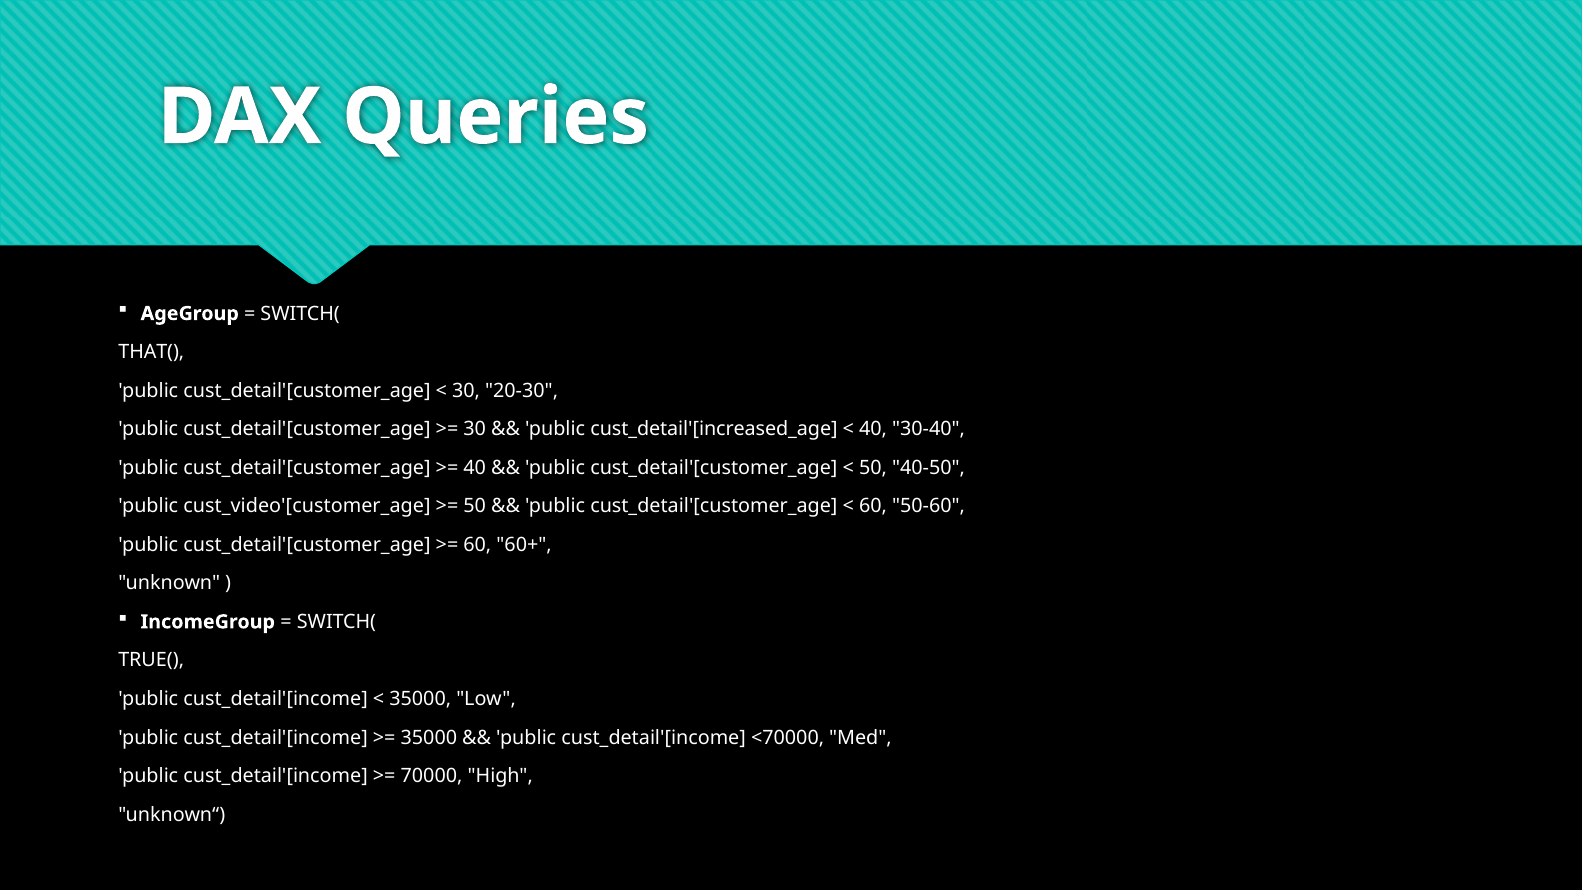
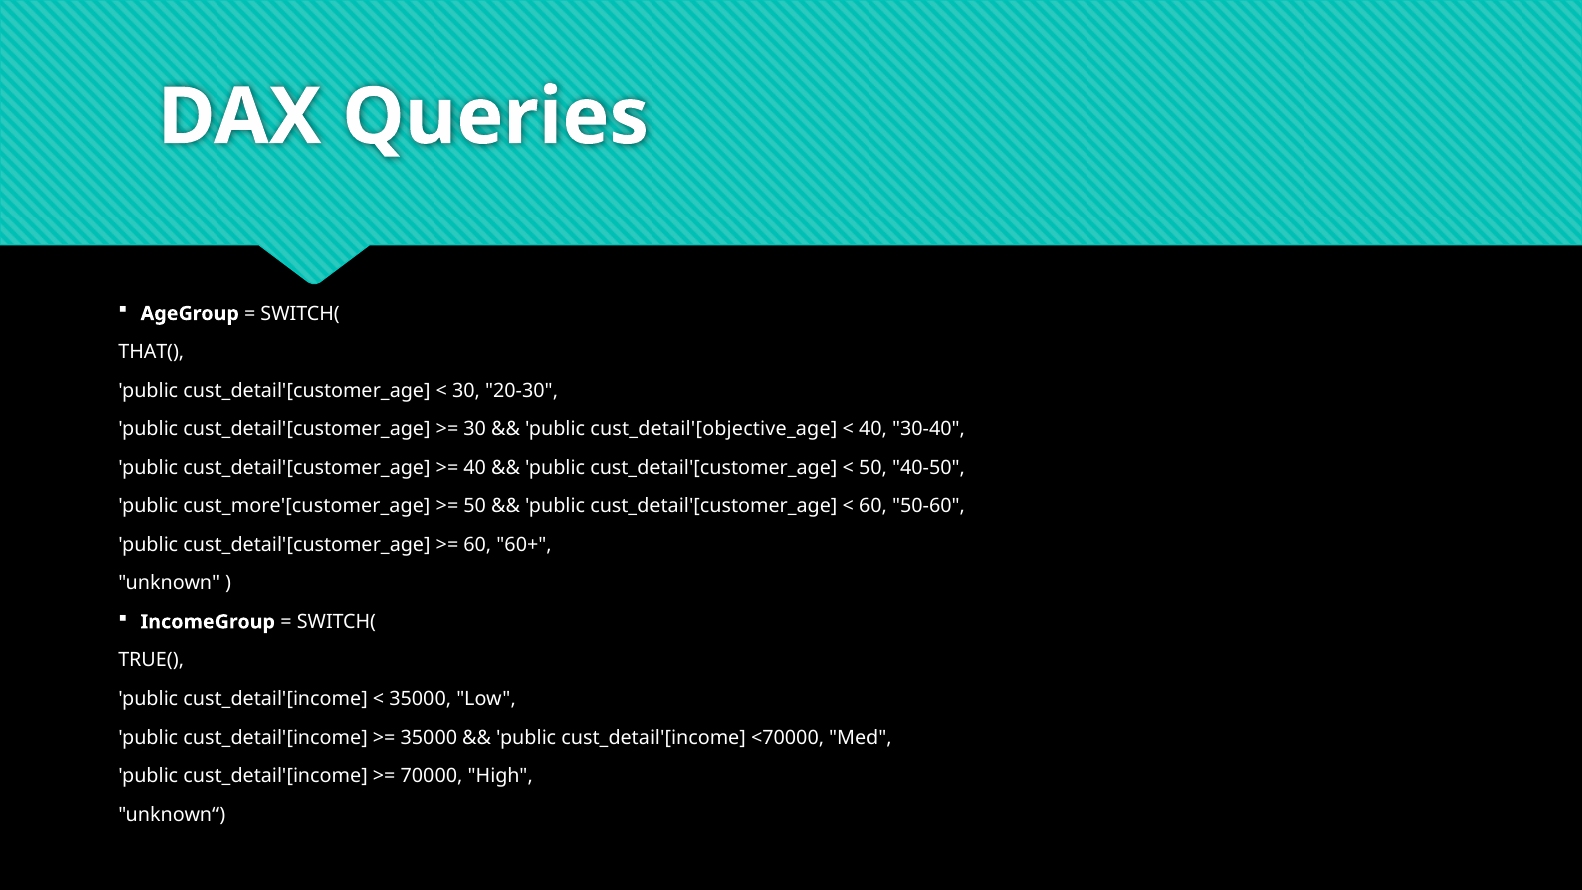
cust_detail'[increased_age: cust_detail'[increased_age -> cust_detail'[objective_age (714, 429)
cust_video'[customer_age: cust_video'[customer_age -> cust_more'[customer_age (307, 506)
